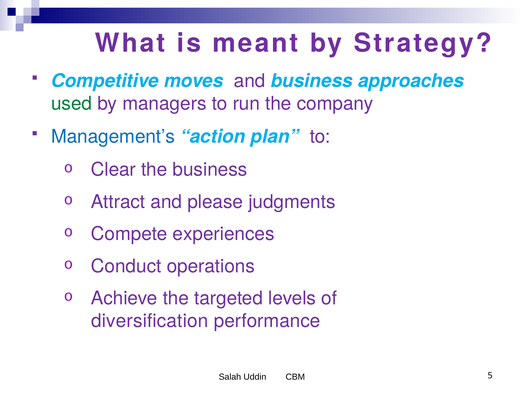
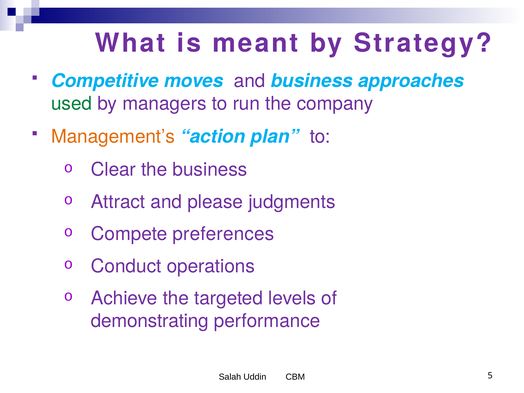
Management’s colour: blue -> orange (113, 137)
experiences: experiences -> preferences (223, 234)
diversification: diversification -> demonstrating (150, 321)
